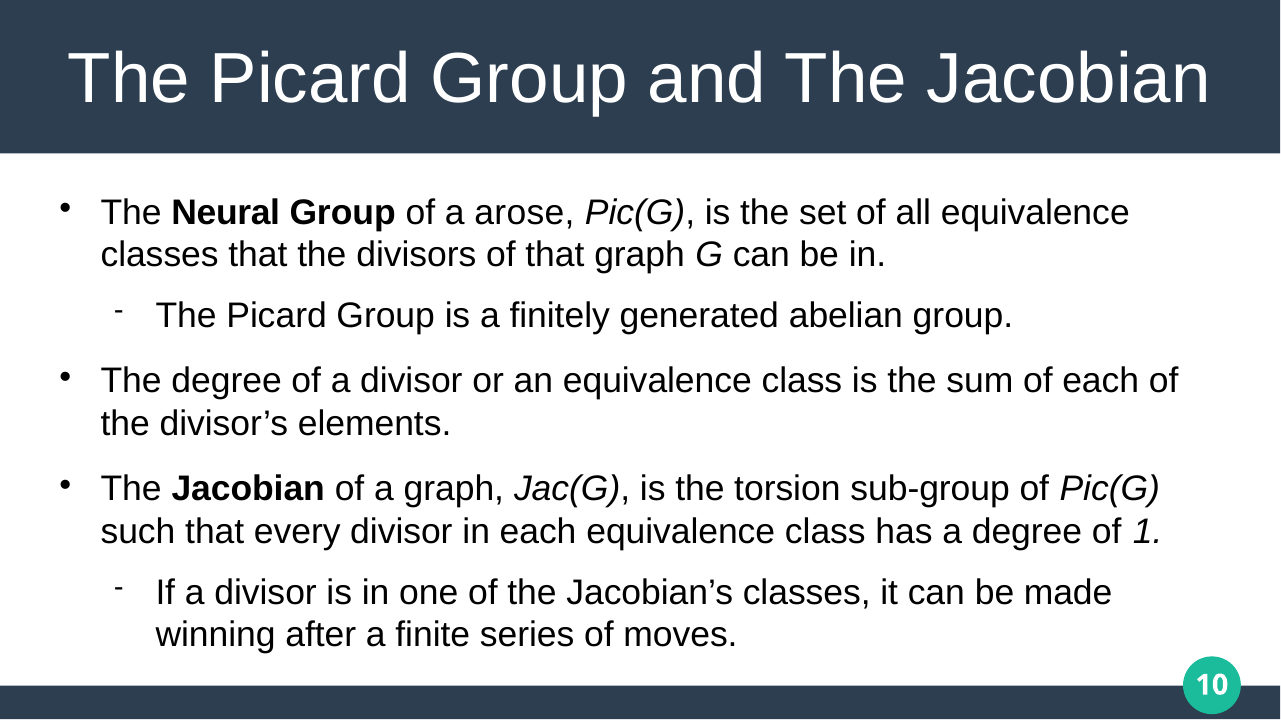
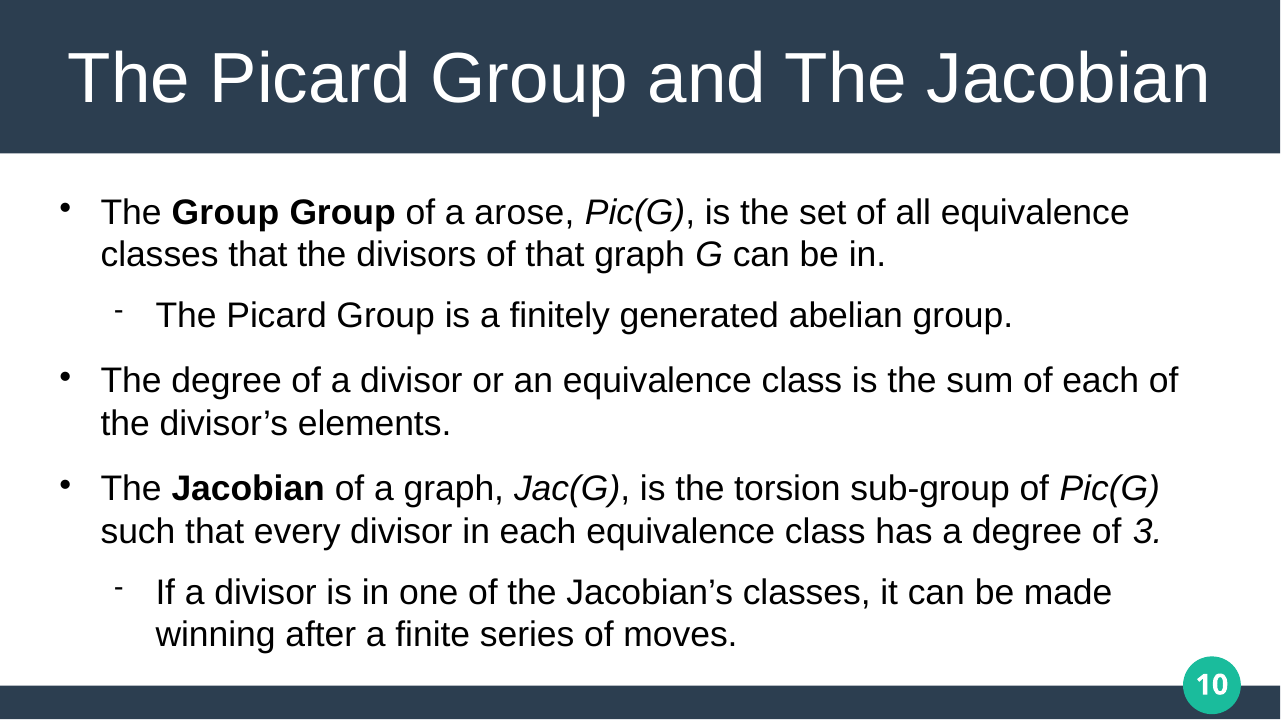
The Neural: Neural -> Group (225, 212)
1: 1 -> 3 (1148, 532)
